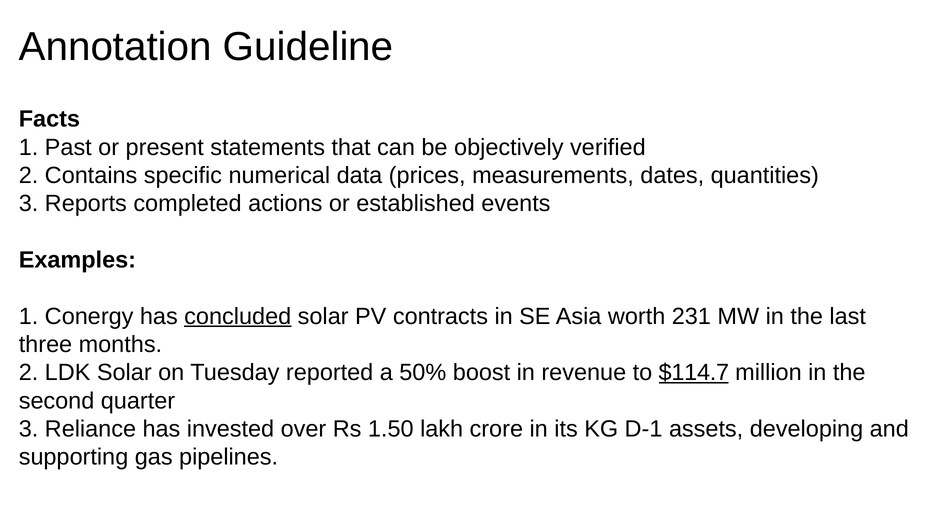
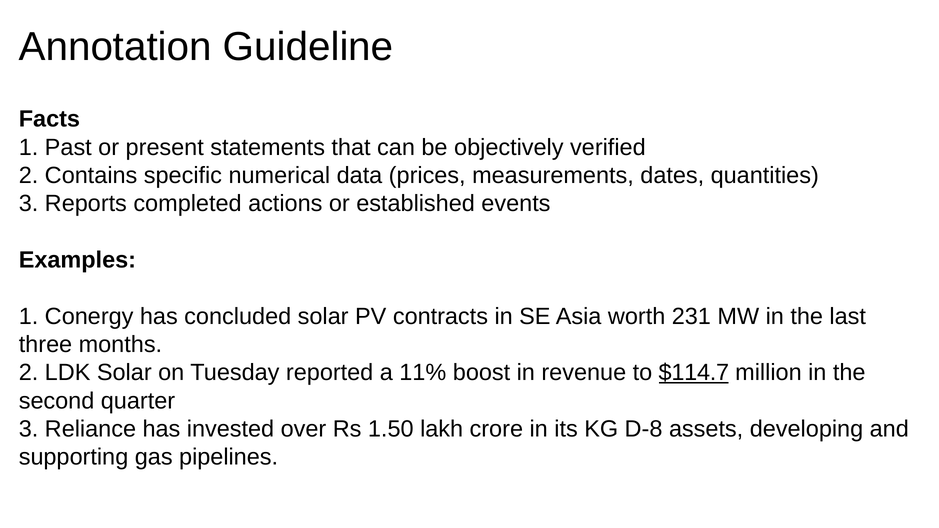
concluded underline: present -> none (238, 316)
50%: 50% -> 11% (423, 373)
D-1: D-1 -> D-8 (644, 429)
